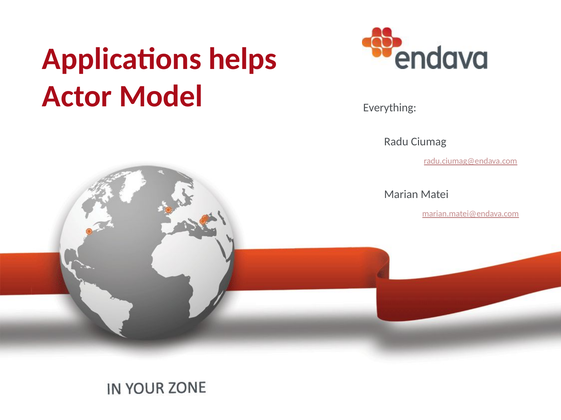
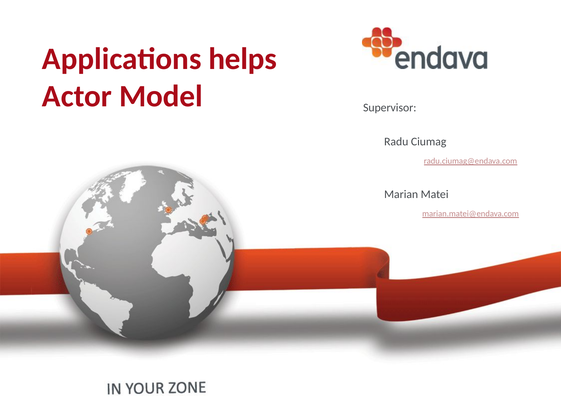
Everything: Everything -> Supervisor (390, 108)
